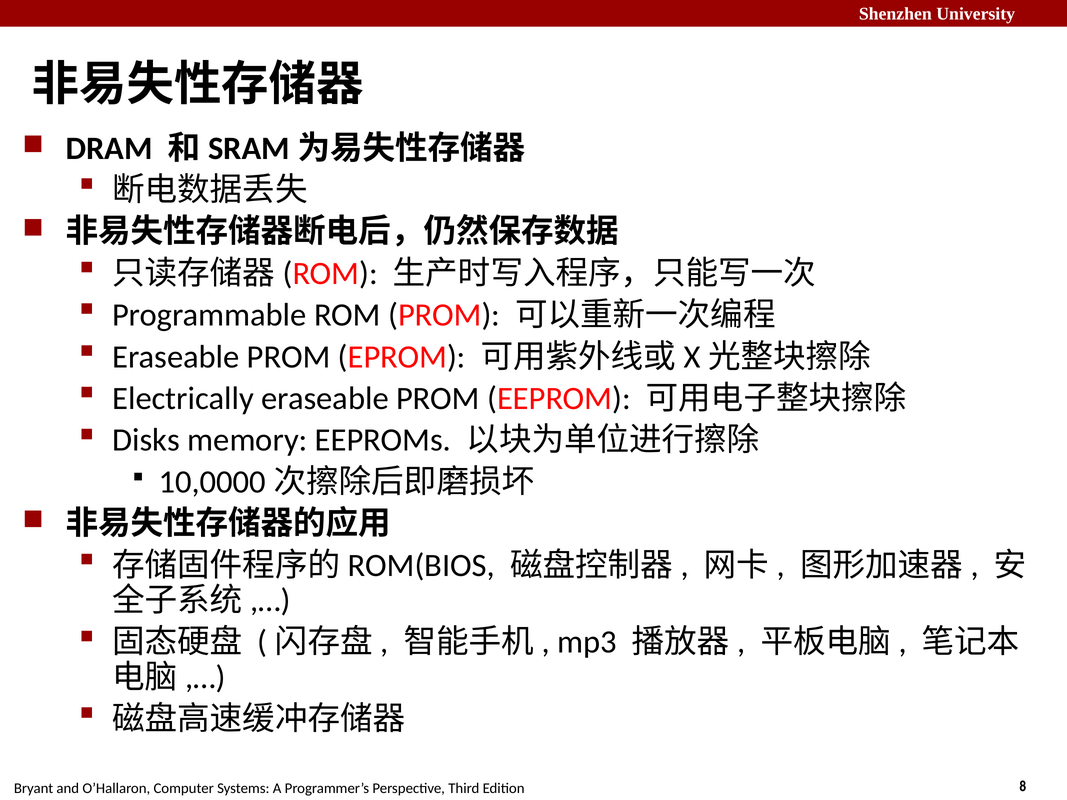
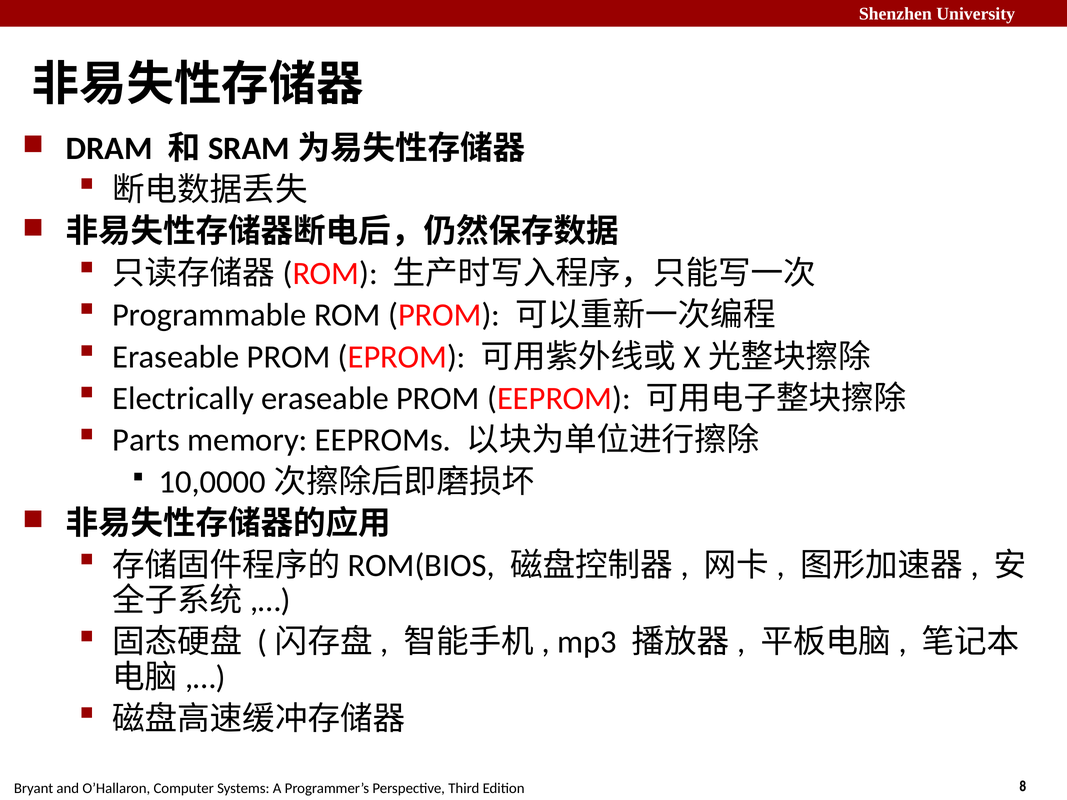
Disks: Disks -> Parts (146, 440)
